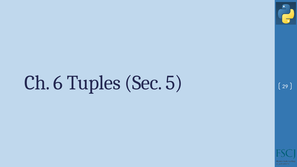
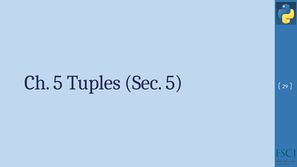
Ch 6: 6 -> 5 (58, 83)
